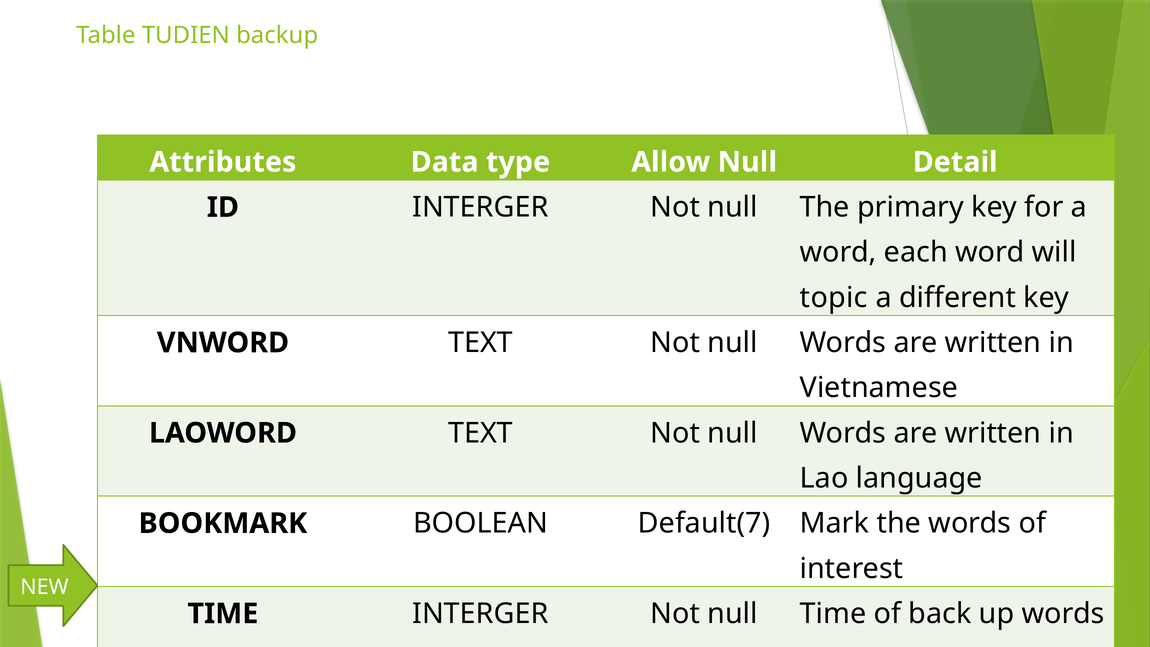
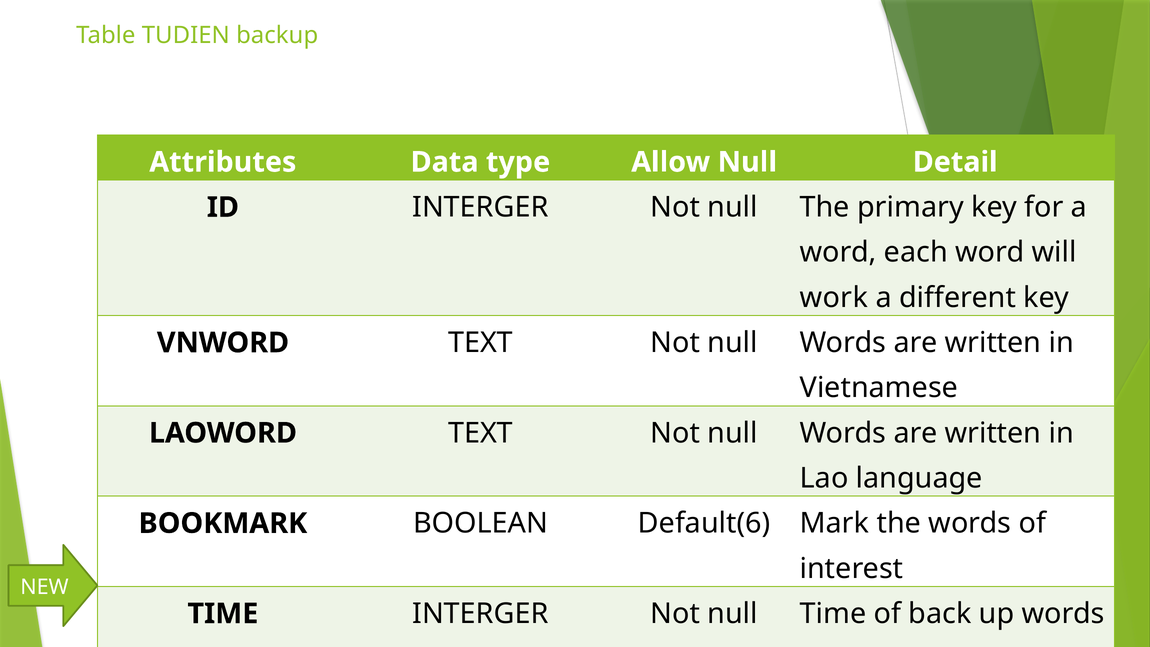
topic: topic -> work (834, 298)
Default(7: Default(7 -> Default(6 (704, 523)
